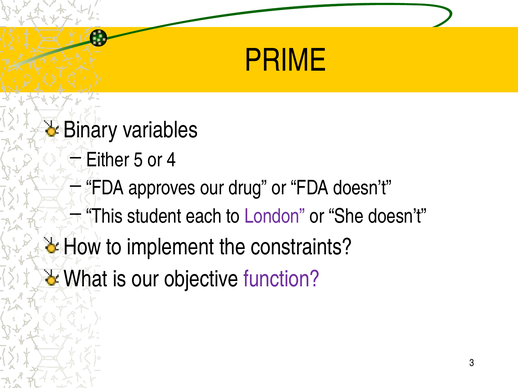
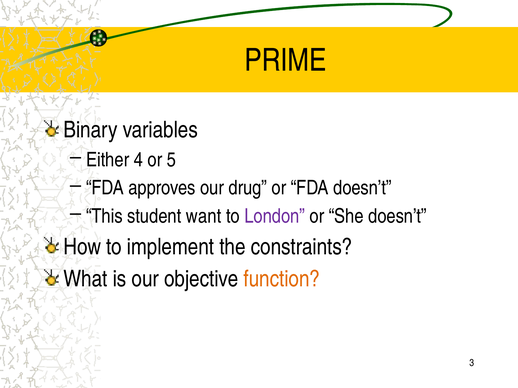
5: 5 -> 4 (138, 160)
4: 4 -> 5 (171, 160)
each: each -> want (204, 216)
function colour: purple -> orange (282, 279)
